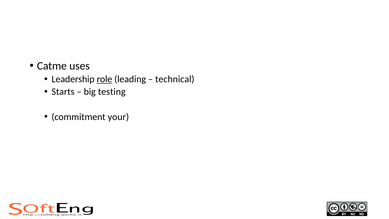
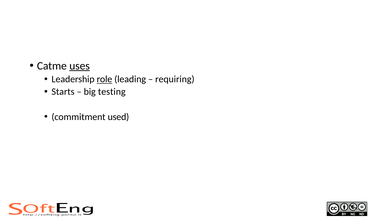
uses underline: none -> present (80, 66)
technical: technical -> requiring (175, 79)
your: your -> used (118, 117)
